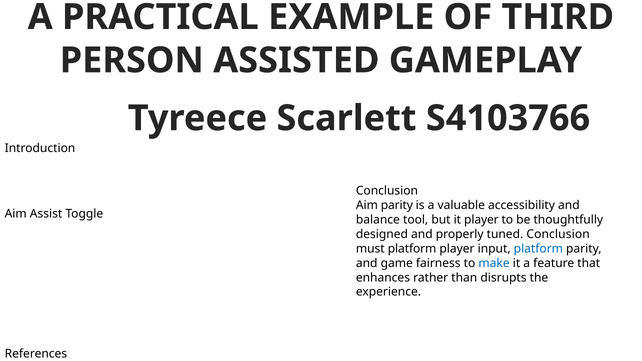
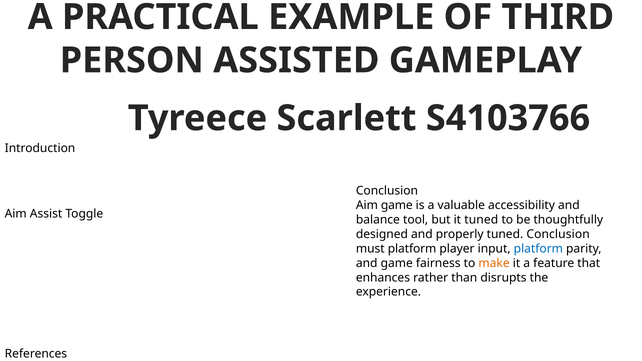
Aim parity: parity -> game (397, 205)
it player: player -> tuned (481, 220)
make colour: blue -> orange (494, 263)
